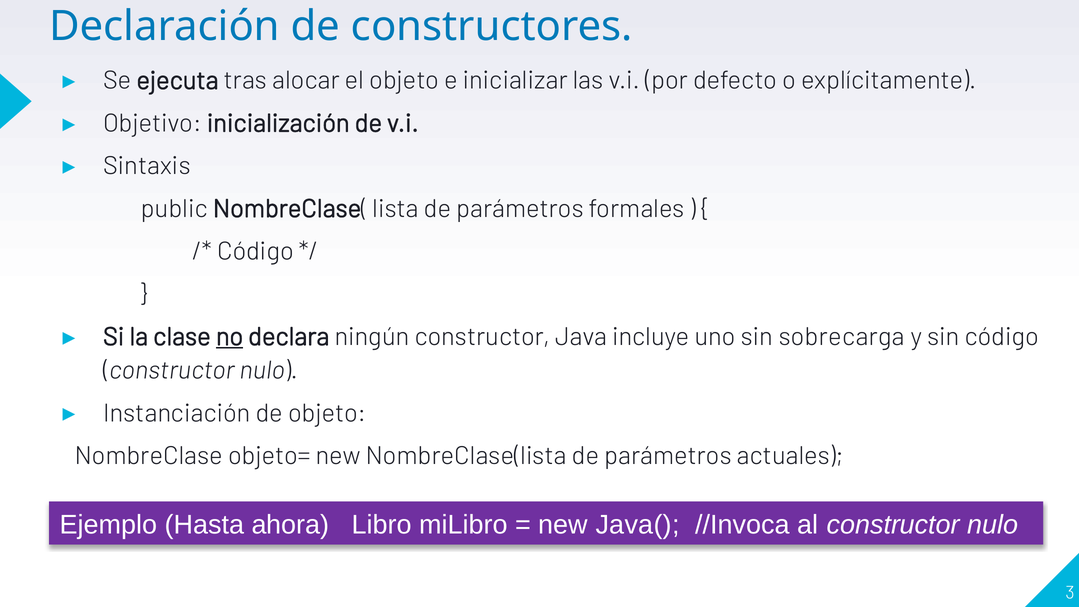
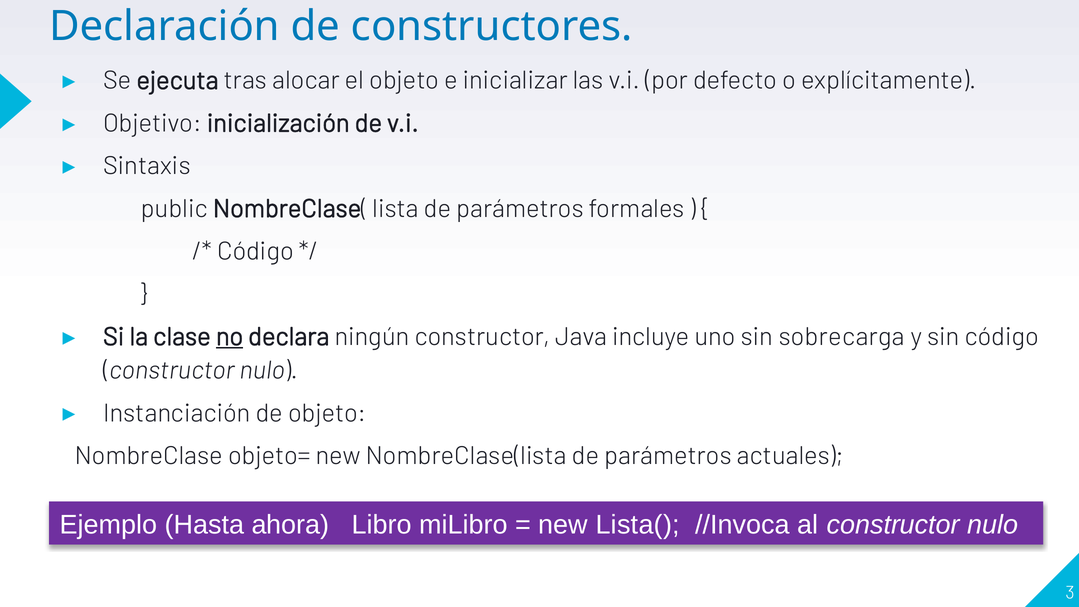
Java(: Java( -> Lista( (638, 525)
